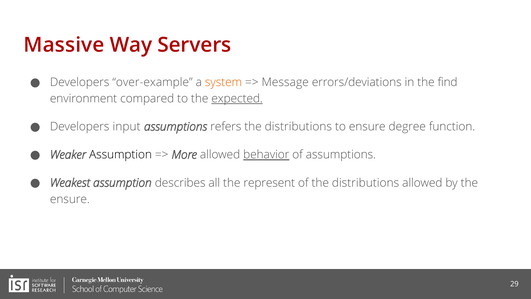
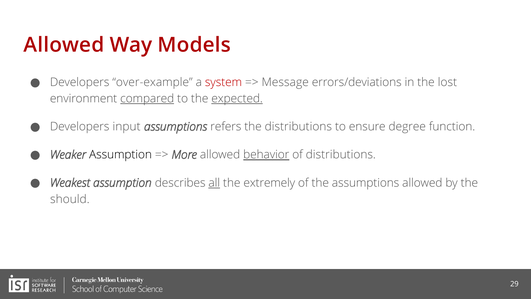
Massive: Massive -> Allowed (64, 45)
Servers: Servers -> Models (194, 45)
system colour: orange -> red (223, 82)
find: find -> lost (447, 82)
compared underline: none -> present (147, 99)
of assumptions: assumptions -> distributions (341, 155)
all underline: none -> present (214, 183)
represent: represent -> extremely (269, 183)
of the distributions: distributions -> assumptions (366, 183)
ensure: ensure -> should (70, 199)
